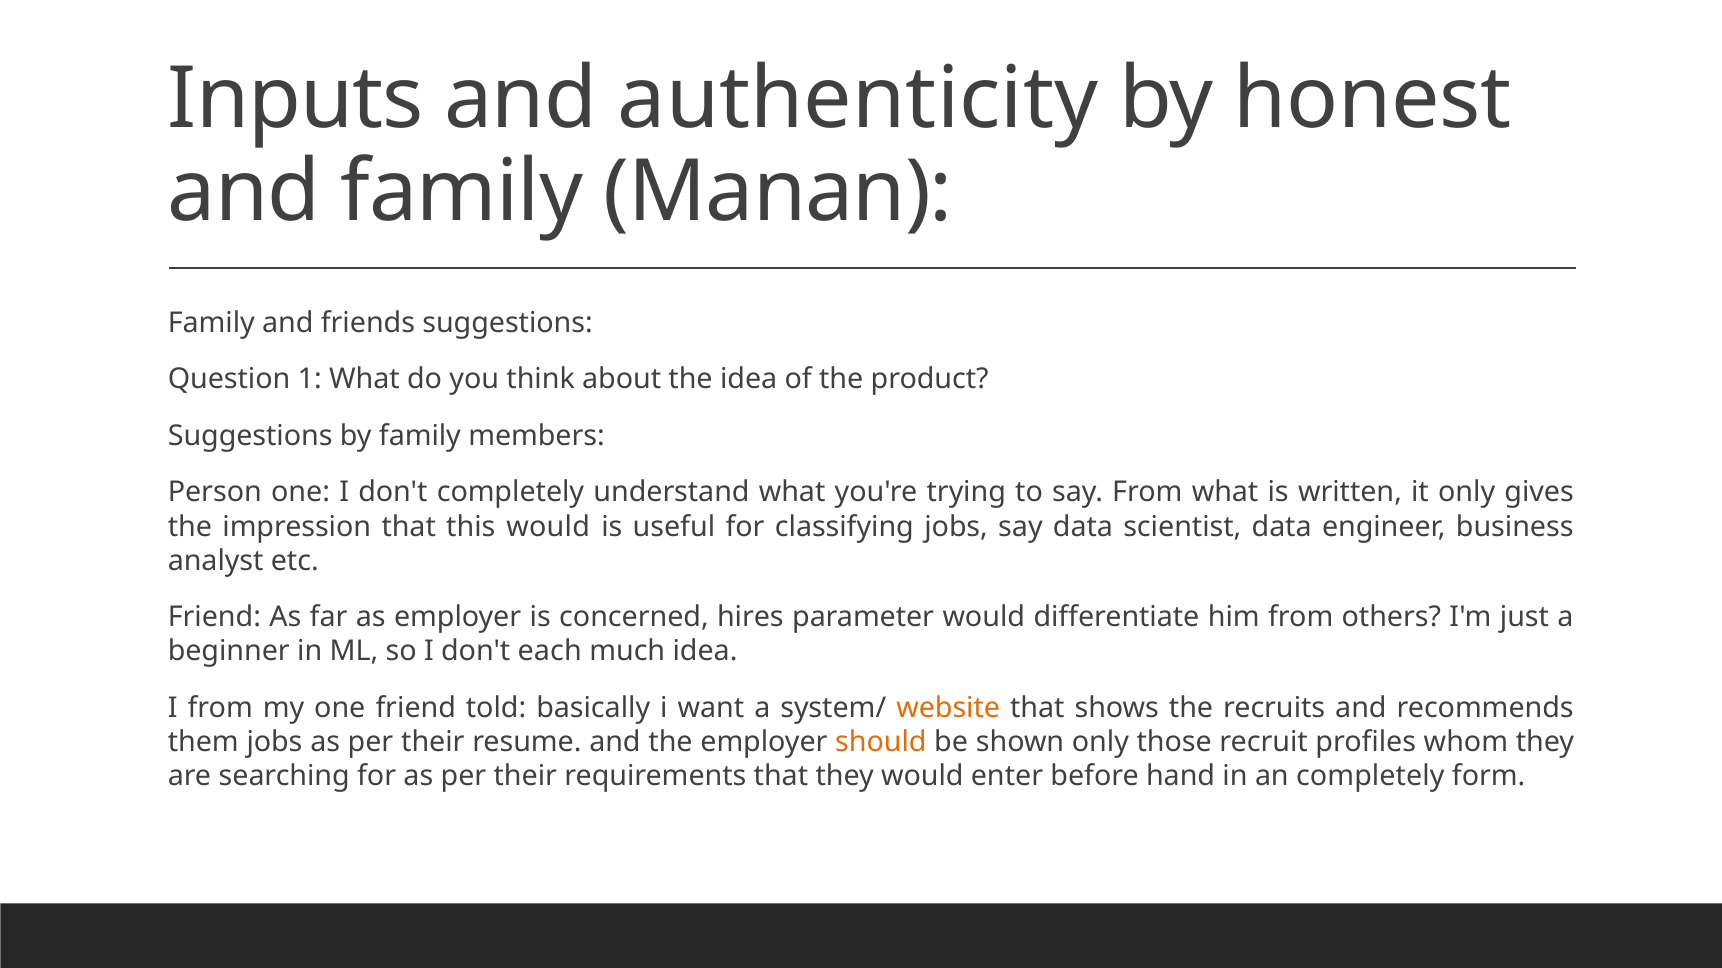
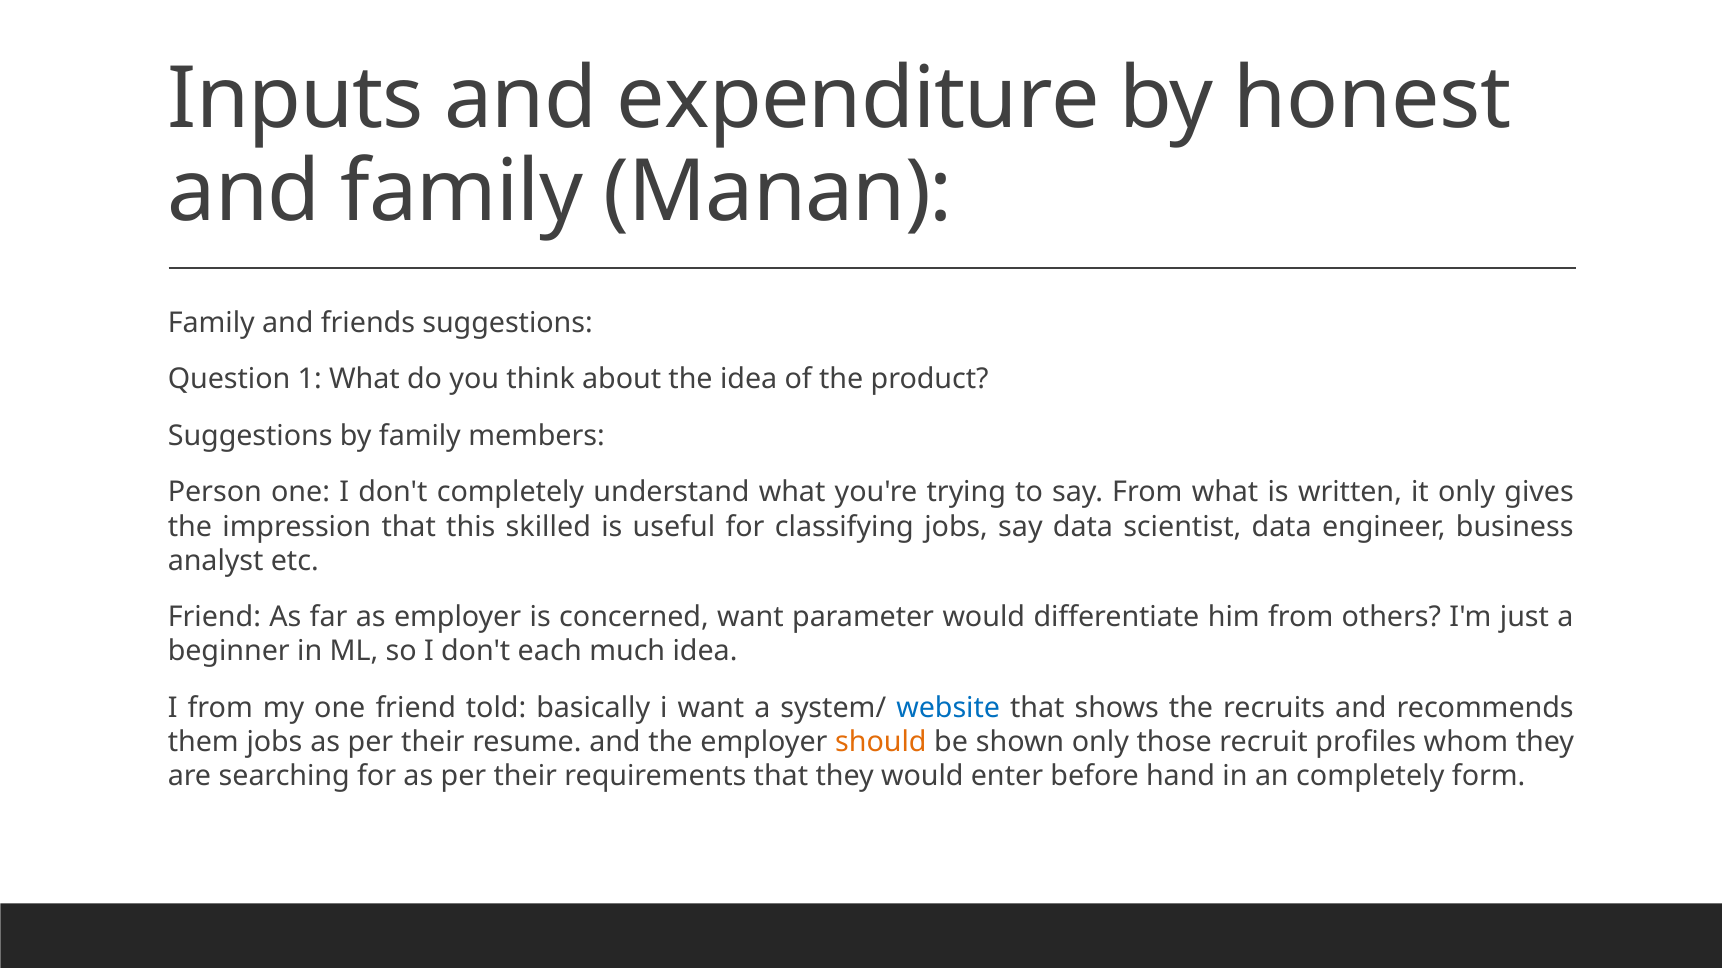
authenticity: authenticity -> expenditure (859, 99)
this would: would -> skilled (548, 527)
concerned hires: hires -> want (750, 618)
website colour: orange -> blue (948, 708)
